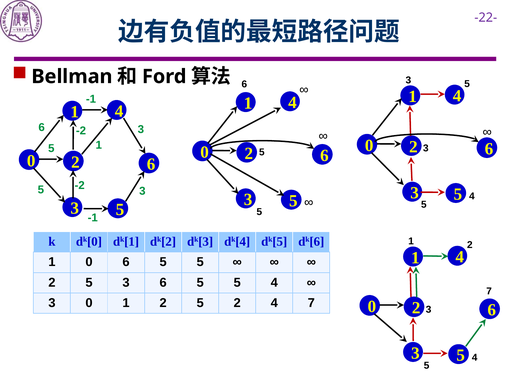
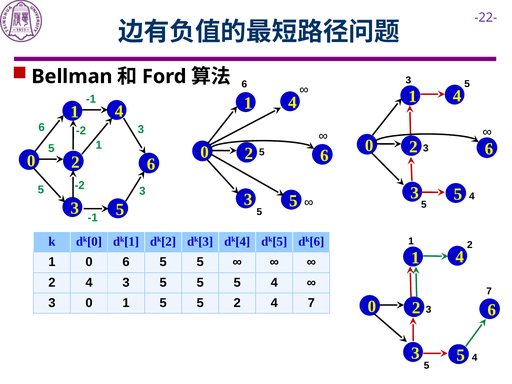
5: 5 -> 4 (89, 283)
6: 6 -> 5 (163, 283)
0 1 2: 2 -> 5 (163, 303)
